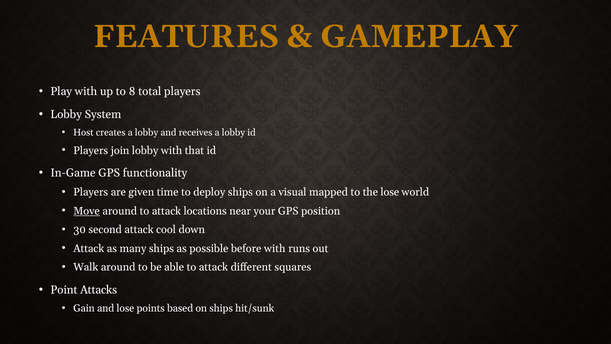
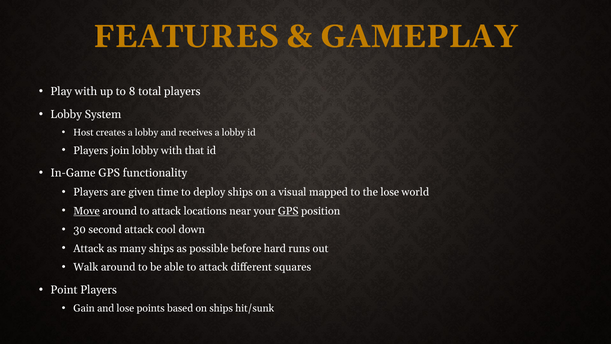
GPS underline: none -> present (288, 211)
before with: with -> hard (275, 248)
Point Attacks: Attacks -> Players (99, 290)
